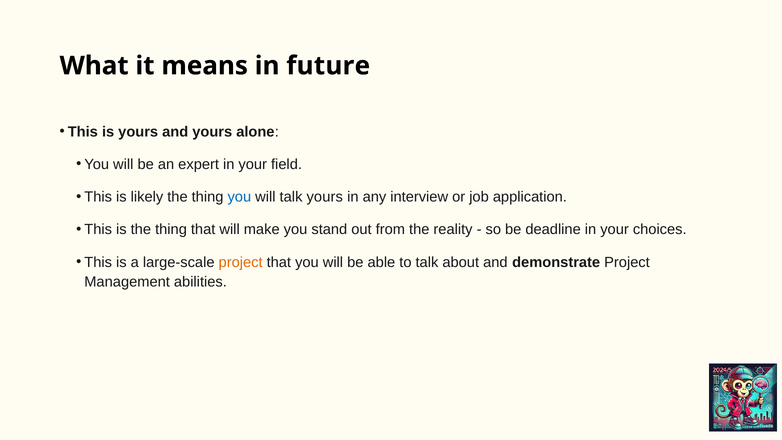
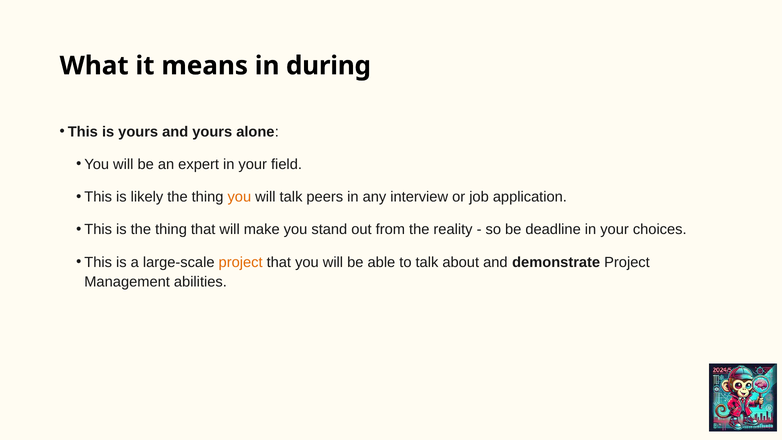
future: future -> during (328, 66)
you colour: blue -> orange (239, 197)
talk yours: yours -> peers (325, 197)
